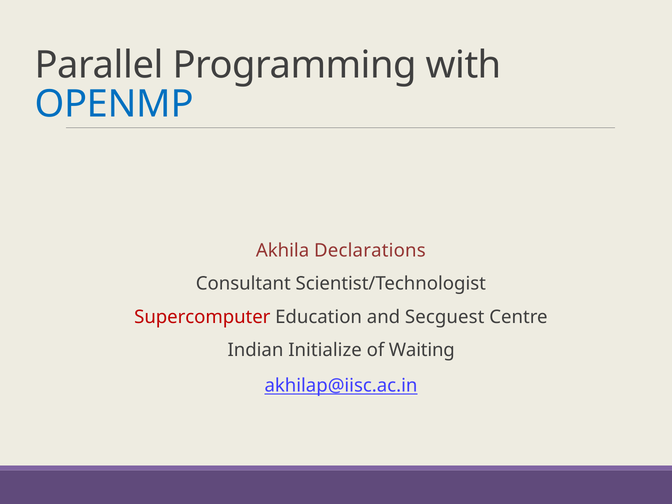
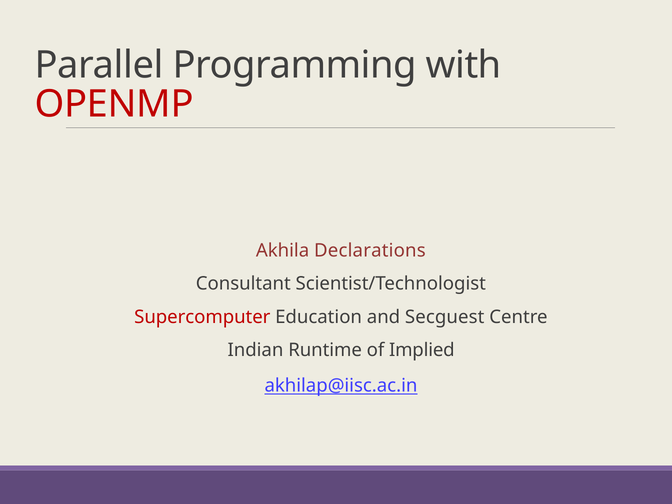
OPENMP colour: blue -> red (114, 104)
Initialize: Initialize -> Runtime (325, 350)
Waiting: Waiting -> Implied (422, 350)
